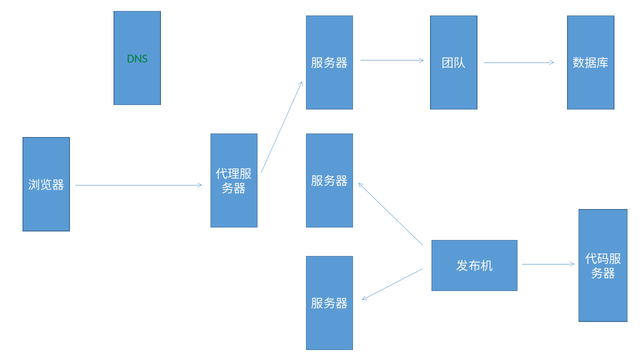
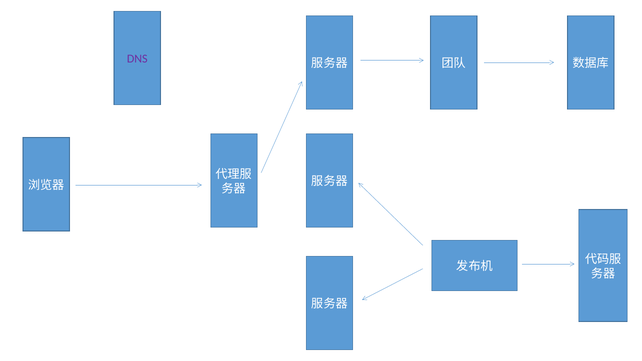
DNS colour: green -> purple (137, 59)
